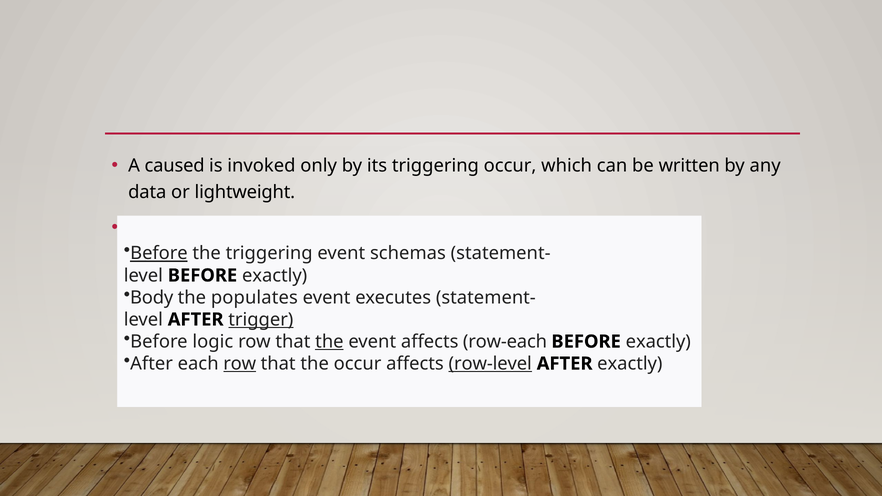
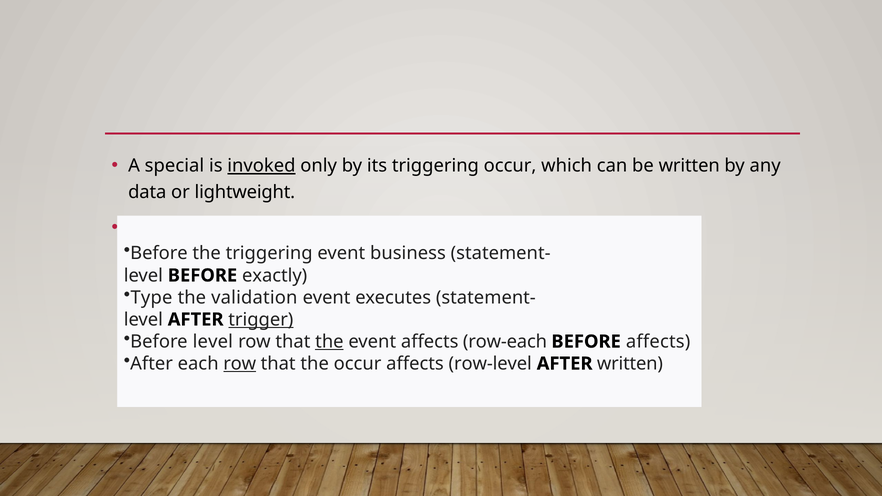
caused: caused -> special (174, 166)
invoked underline: none -> present (261, 166)
Before underline: present -> none (159, 253)
schemas: schemas -> business (408, 253)
Body: Body -> Type (151, 298)
populates: populates -> validation (254, 298)
Before logic: logic -> level (213, 342)
exactly: exactly -> affects (658, 342)
row-level underline: present -> none (490, 364)
AFTER exactly: exactly -> written (630, 364)
